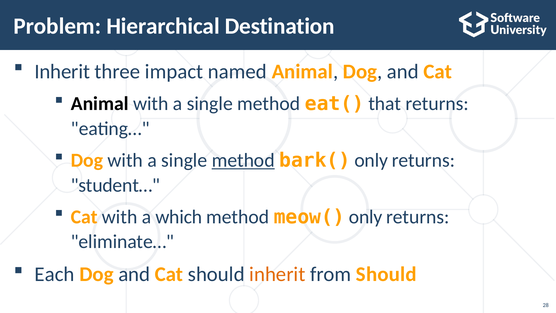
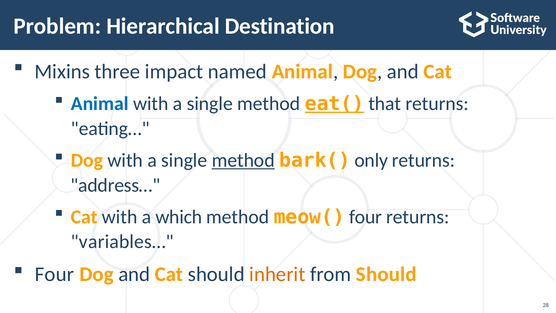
Inherit: Inherit -> Mixins (62, 71)
Animal colour: black -> blue (100, 104)
eat( underline: none -> present (334, 104)
student…: student… -> address… (115, 185)
meow( only: only -> four (366, 217)
eliminate…: eliminate… -> variables… (122, 242)
Each: Each -> Four (54, 274)
